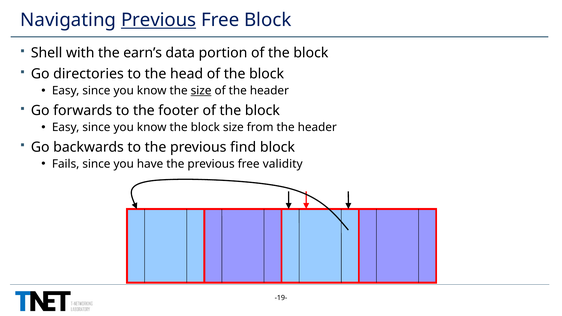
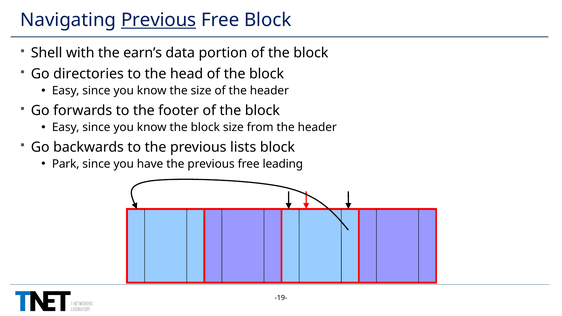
size underline: present -> none (201, 91)
find: find -> lists (243, 147)
Fails: Fails -> Park (66, 164)
validity: validity -> leading (283, 164)
